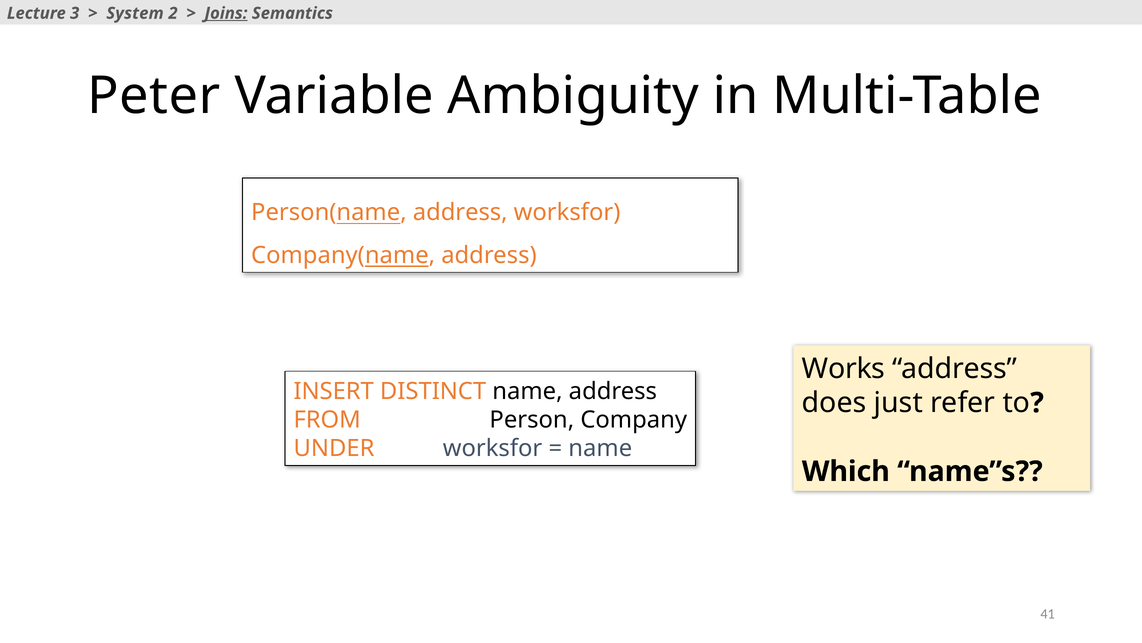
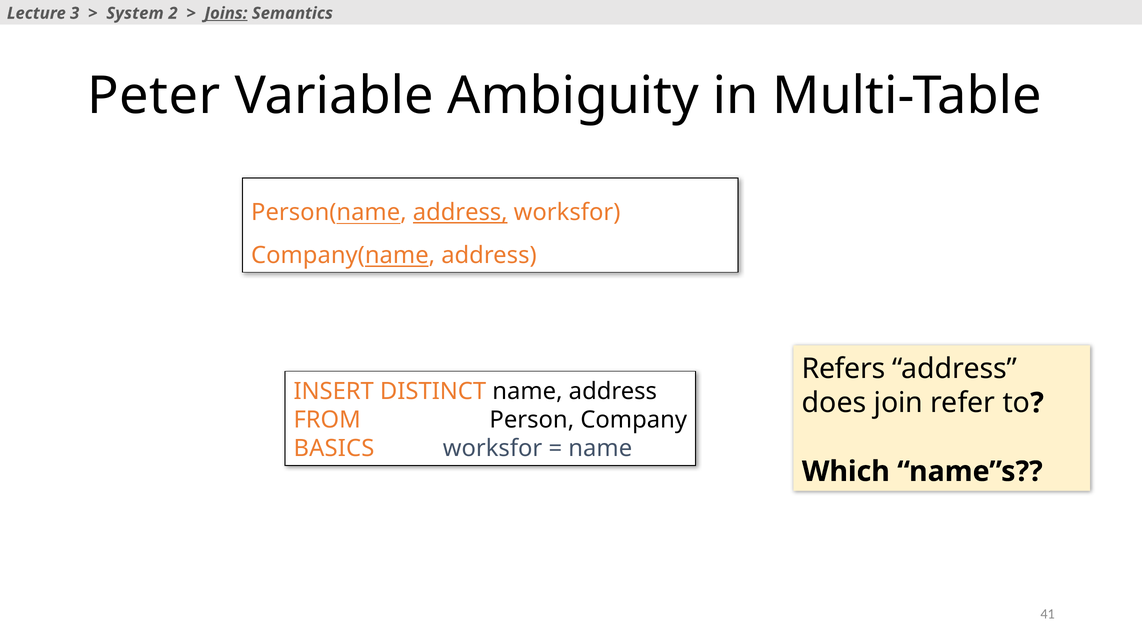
address underline: none -> present (460, 212)
Works: Works -> Refers (843, 368)
just: just -> join (898, 403)
UNDER: UNDER -> BASICS (334, 448)
